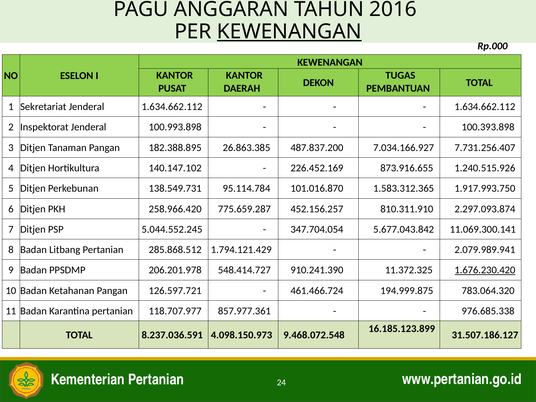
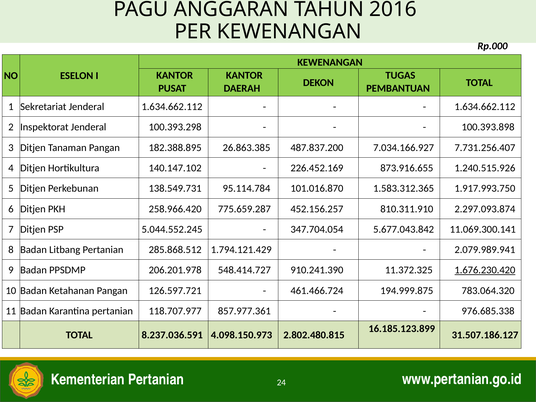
KEWENANGAN underline: present -> none (289, 32)
100.993.898: 100.993.898 -> 100.393.298 (175, 127)
9.468.072.548: 9.468.072.548 -> 2.802.480.815 (314, 335)
